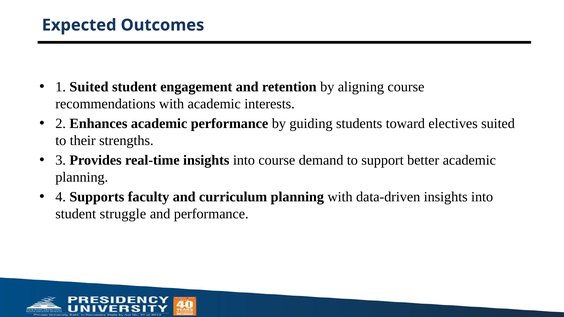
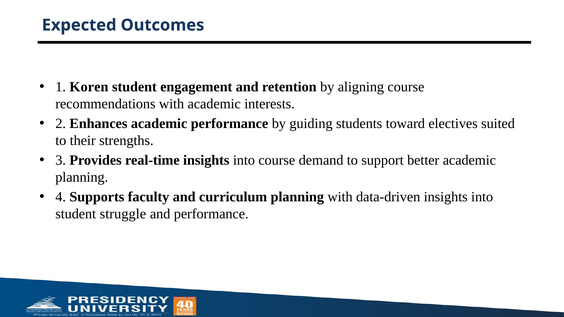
1 Suited: Suited -> Koren (89, 87)
